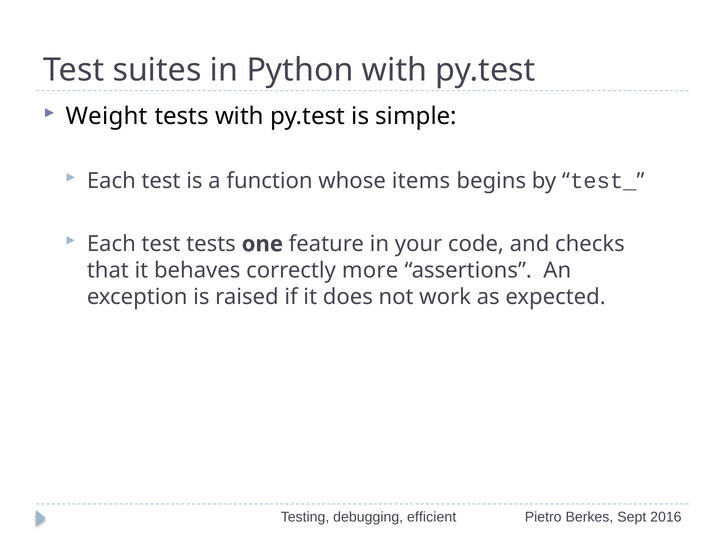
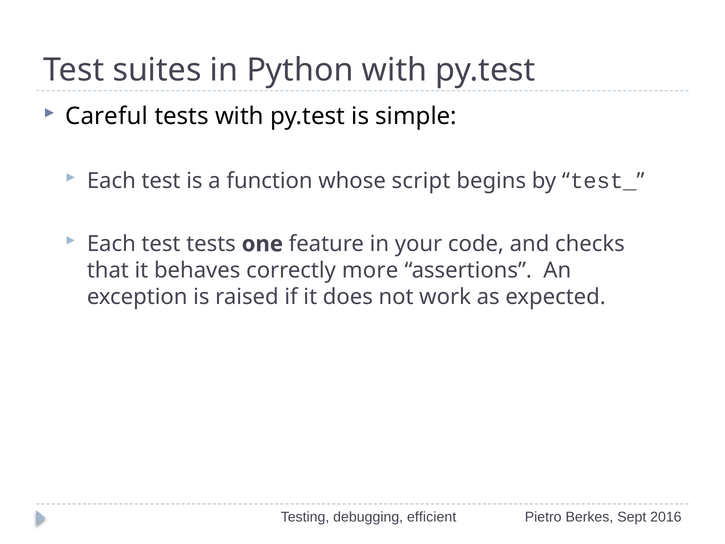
Weight: Weight -> Careful (107, 116)
items: items -> script (421, 181)
